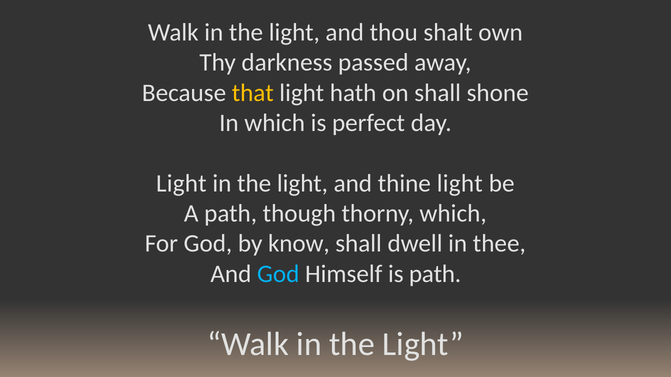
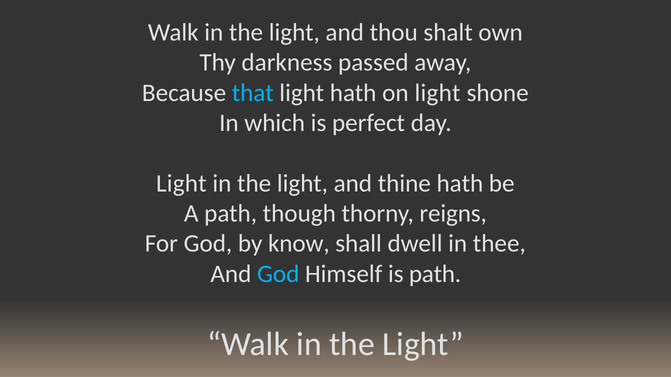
that colour: yellow -> light blue (253, 93)
on shall: shall -> light (438, 93)
thine light: light -> hath (460, 183)
thorny which: which -> reigns (453, 214)
